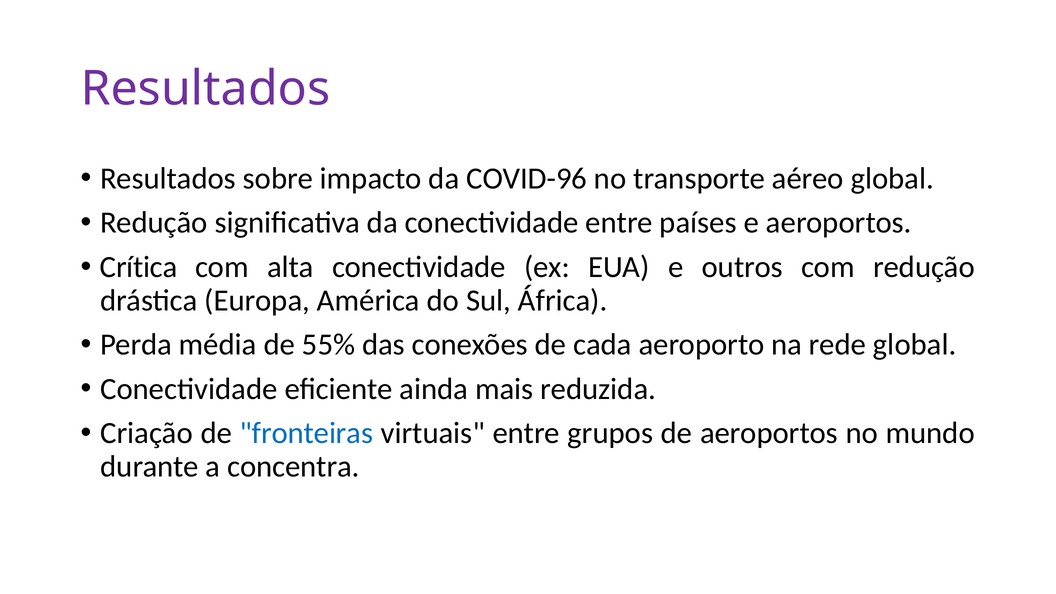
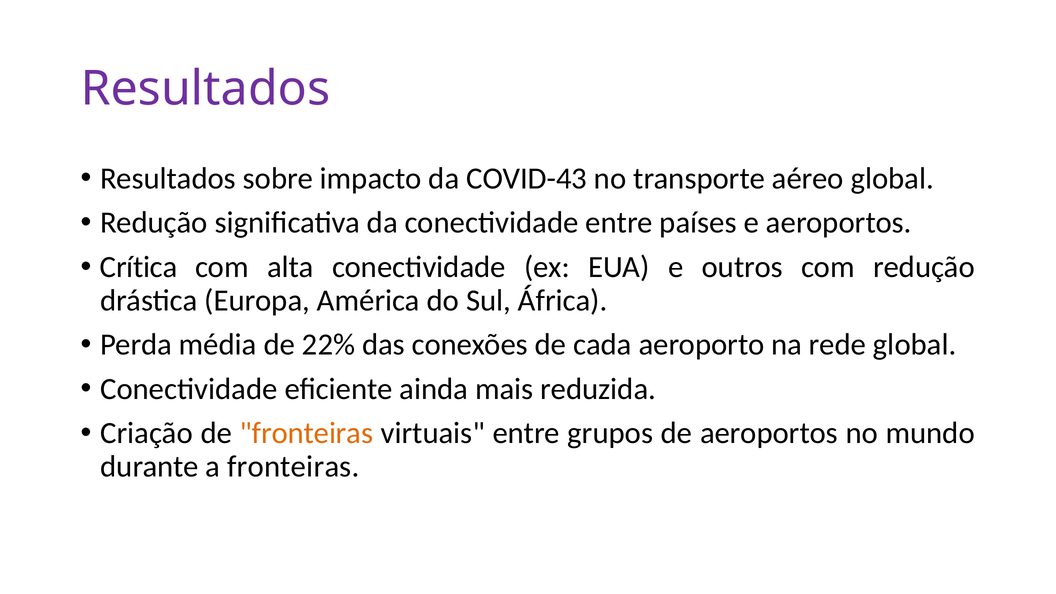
COVID-96: COVID-96 -> COVID-43 (527, 179)
55%: 55% -> 22% (329, 345)
fronteiras colour: blue -> orange (306, 433)
a concentra: concentra -> fronteiras (293, 466)
